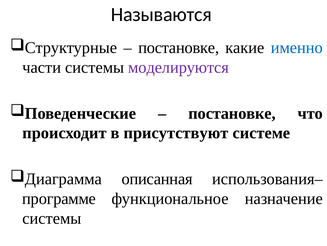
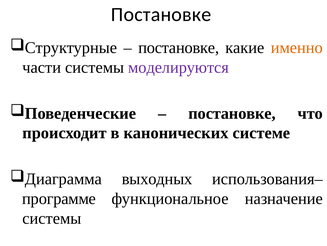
Называются: Называются -> Постановке (161, 14)
именно colour: blue -> orange (297, 48)
присутствуют: присутствуют -> канонических (176, 133)
описанная: описанная -> выходных (157, 178)
